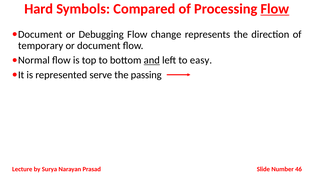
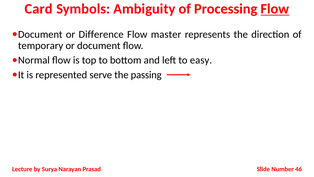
Hard: Hard -> Card (39, 9)
Compared: Compared -> Ambiguity (144, 9)
Debugging: Debugging -> Difference (101, 34)
change: change -> master (166, 34)
and underline: present -> none (152, 60)
